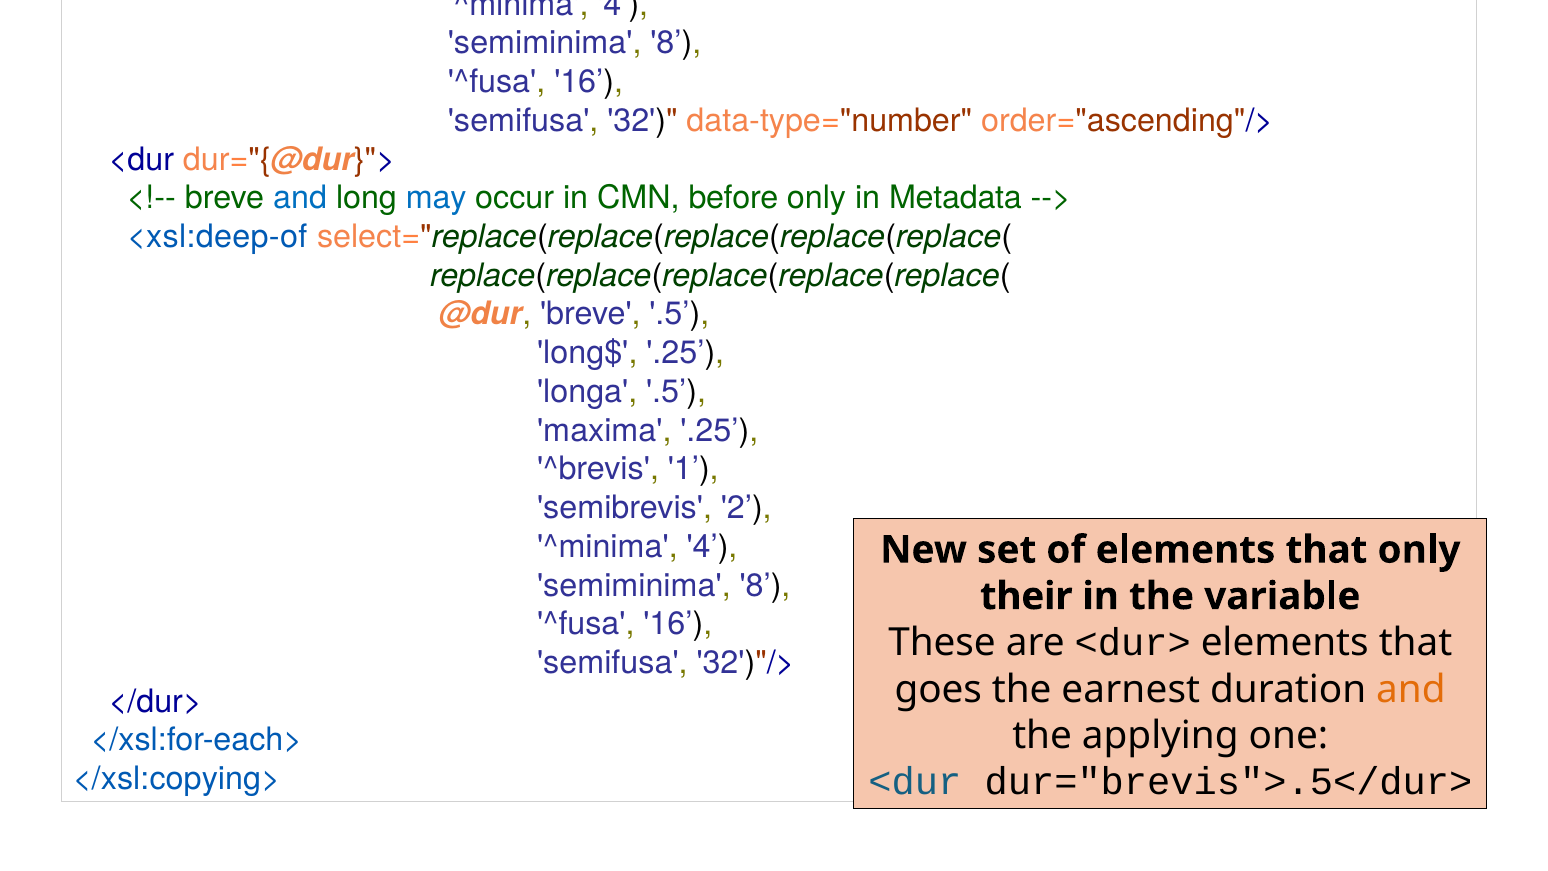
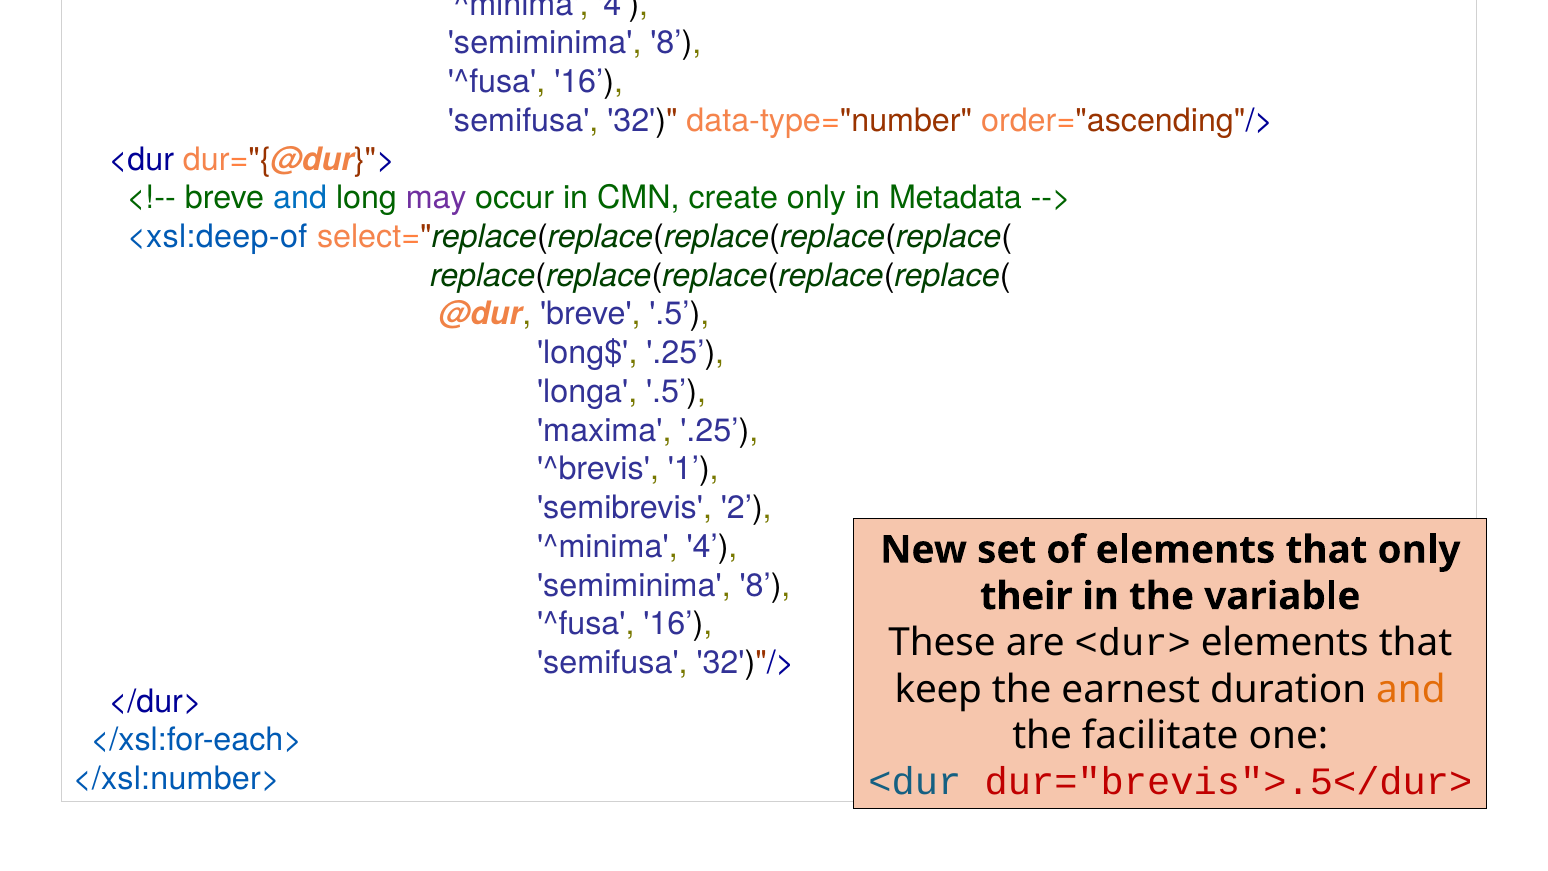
may colour: blue -> purple (436, 198)
before: before -> create (733, 198)
goes: goes -> keep (938, 689)
the applying: applying -> facilitate (1160, 736)
</xsl:copying>: </xsl:copying> -> </xsl:number> (176, 779)
dur="brevis">.5</dur> colour: black -> red (1228, 782)
